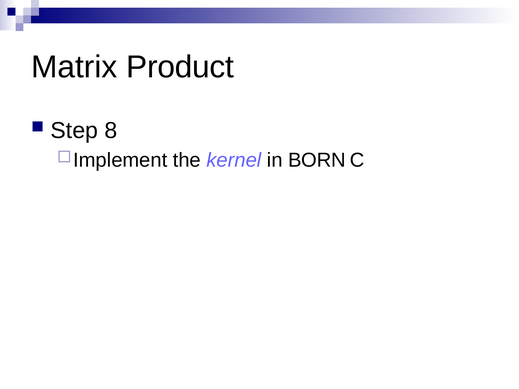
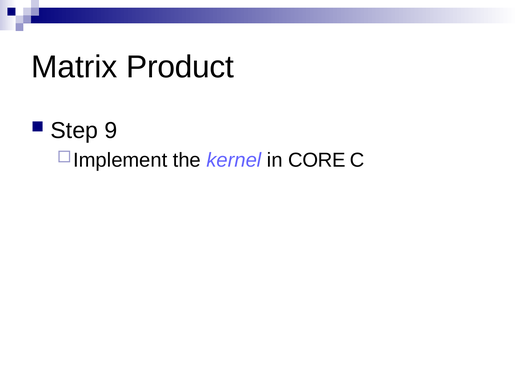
8: 8 -> 9 (111, 130)
BORN: BORN -> CORE (317, 160)
